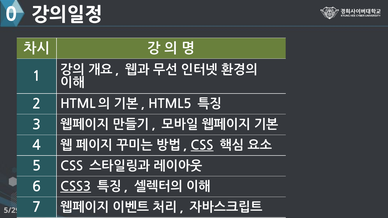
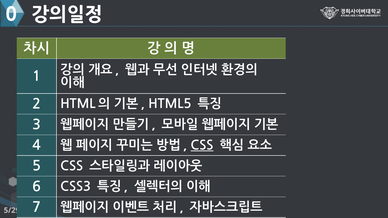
CSS3 underline: present -> none (76, 187)
